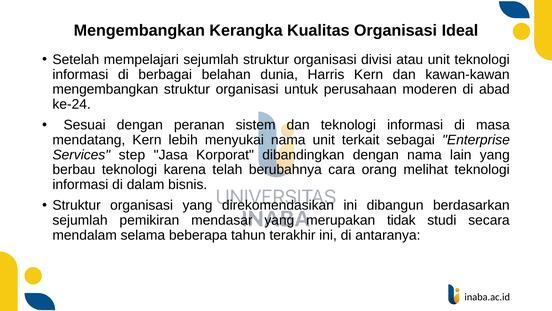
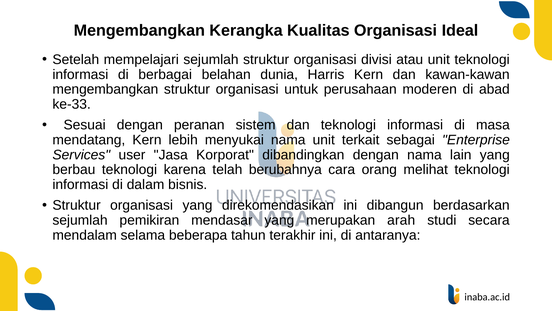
ke-24: ke-24 -> ke-33 (72, 104)
step: step -> user (132, 155)
tidak: tidak -> arah (401, 220)
